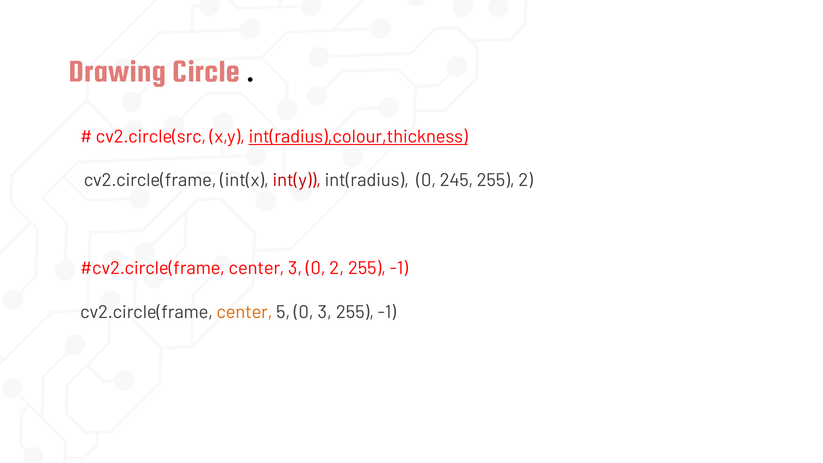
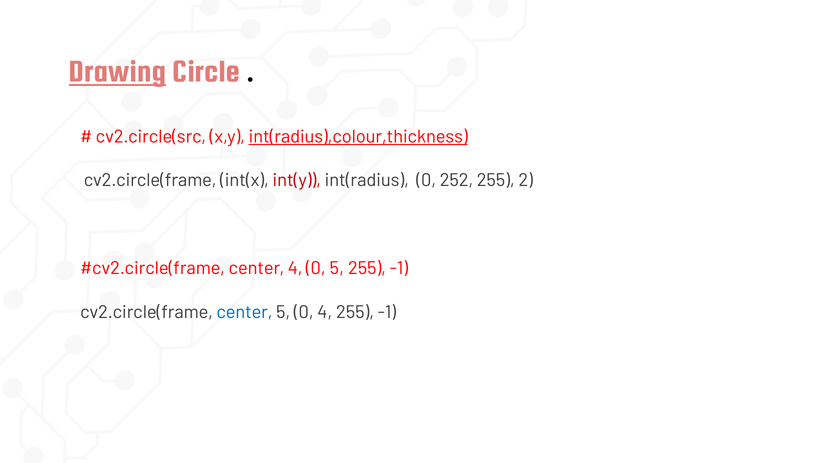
Drawing underline: none -> present (117, 71)
245: 245 -> 252 (457, 180)
center 3: 3 -> 4 (295, 268)
0 2: 2 -> 5 (337, 268)
center colour: orange -> blue (245, 312)
0 3: 3 -> 4 (325, 312)
